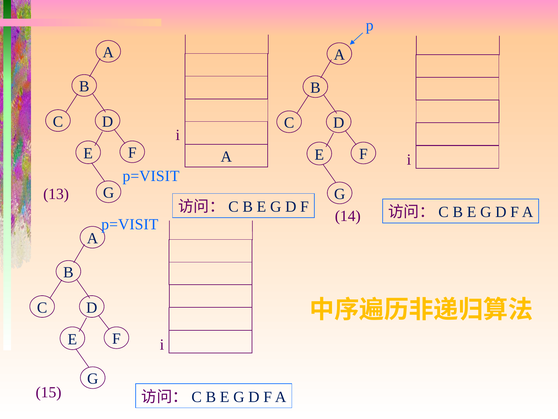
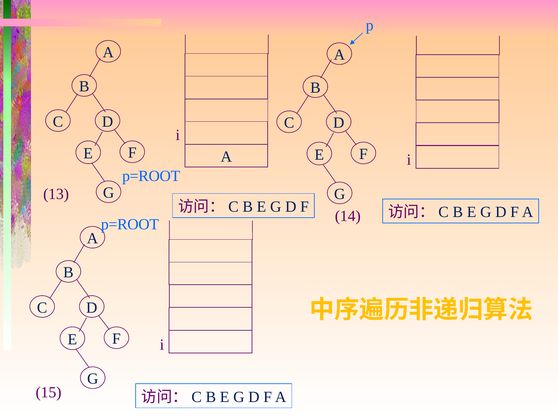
p=VISIT: p=VISIT -> p=ROOT (151, 176)
p=VISIT: p=VISIT -> p=ROOT (130, 224)
